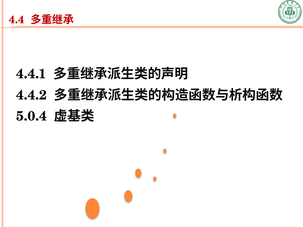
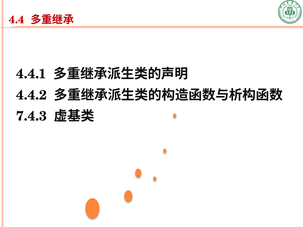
5.0.4: 5.0.4 -> 7.4.3 (31, 116)
